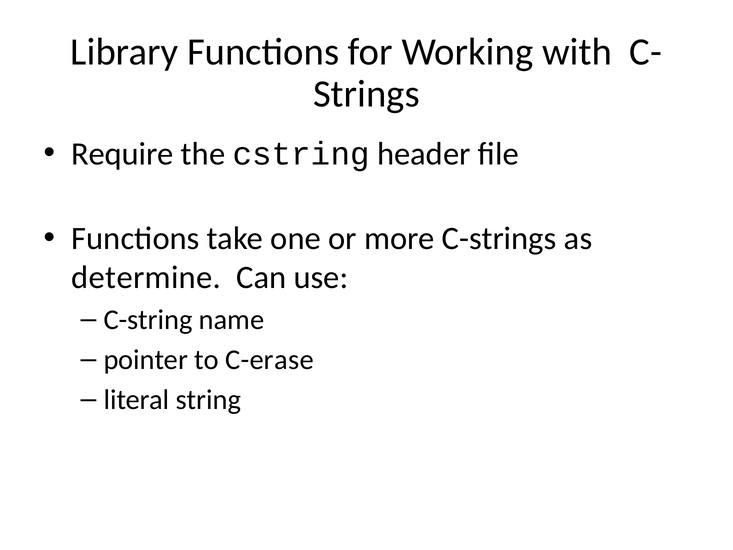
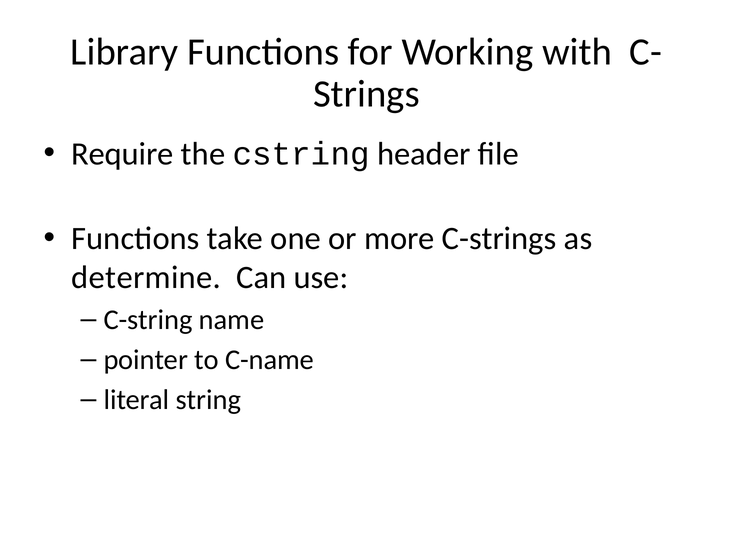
C-erase: C-erase -> C-name (270, 360)
